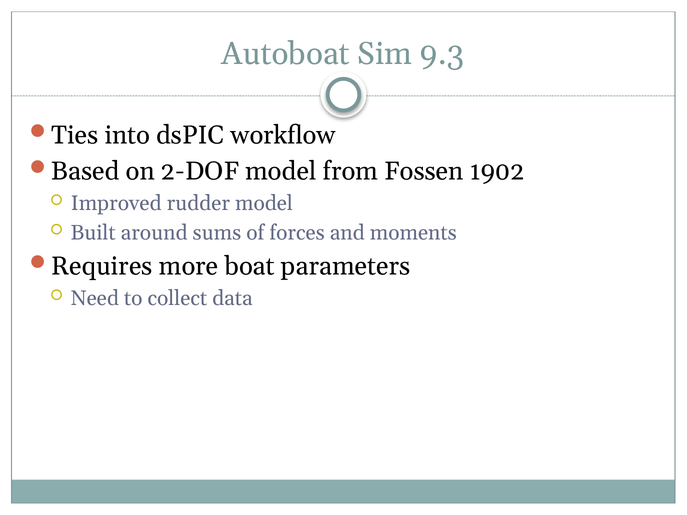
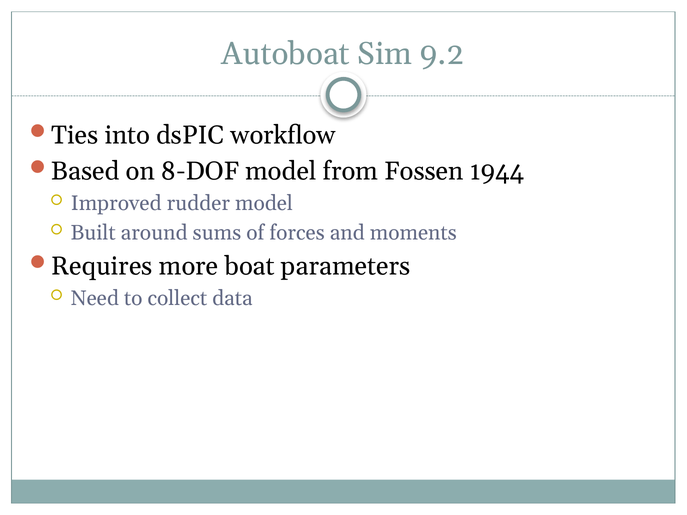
9.3: 9.3 -> 9.2 (442, 54)
2-DOF: 2-DOF -> 8-DOF (200, 171)
1902: 1902 -> 1944 (497, 171)
